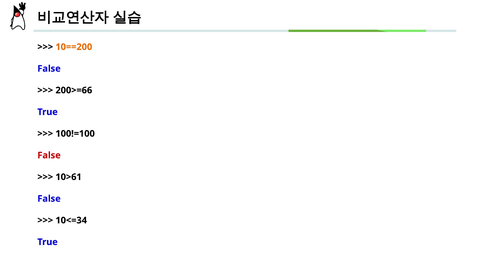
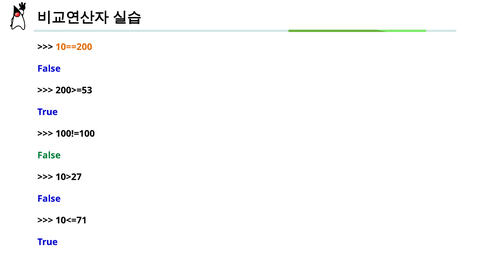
200>=66: 200>=66 -> 200>=53 (74, 90)
False colour: red -> green (49, 155)
10>61: 10>61 -> 10>27 (69, 177)
10<=34: 10<=34 -> 10<=71 (71, 220)
